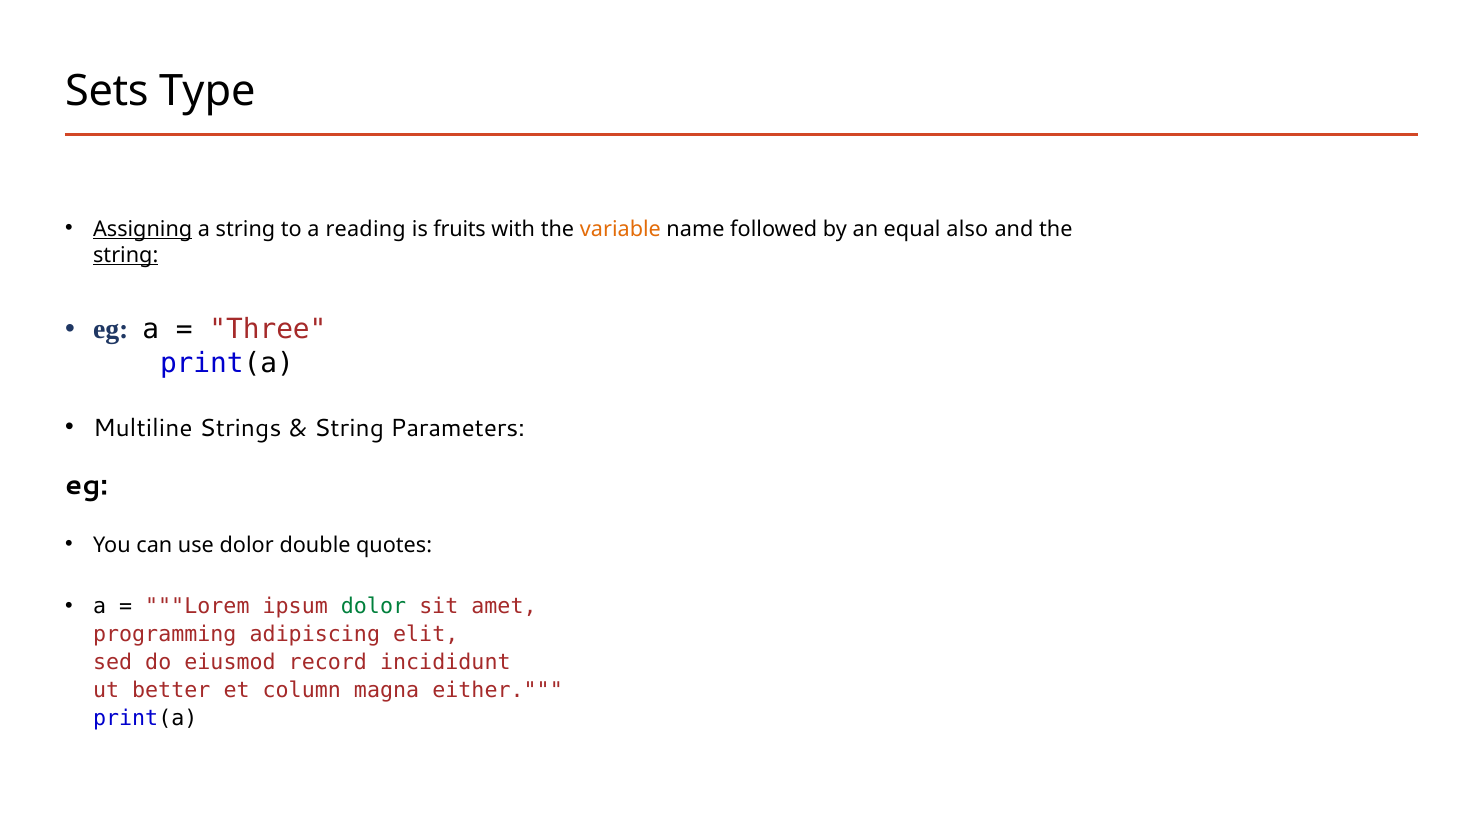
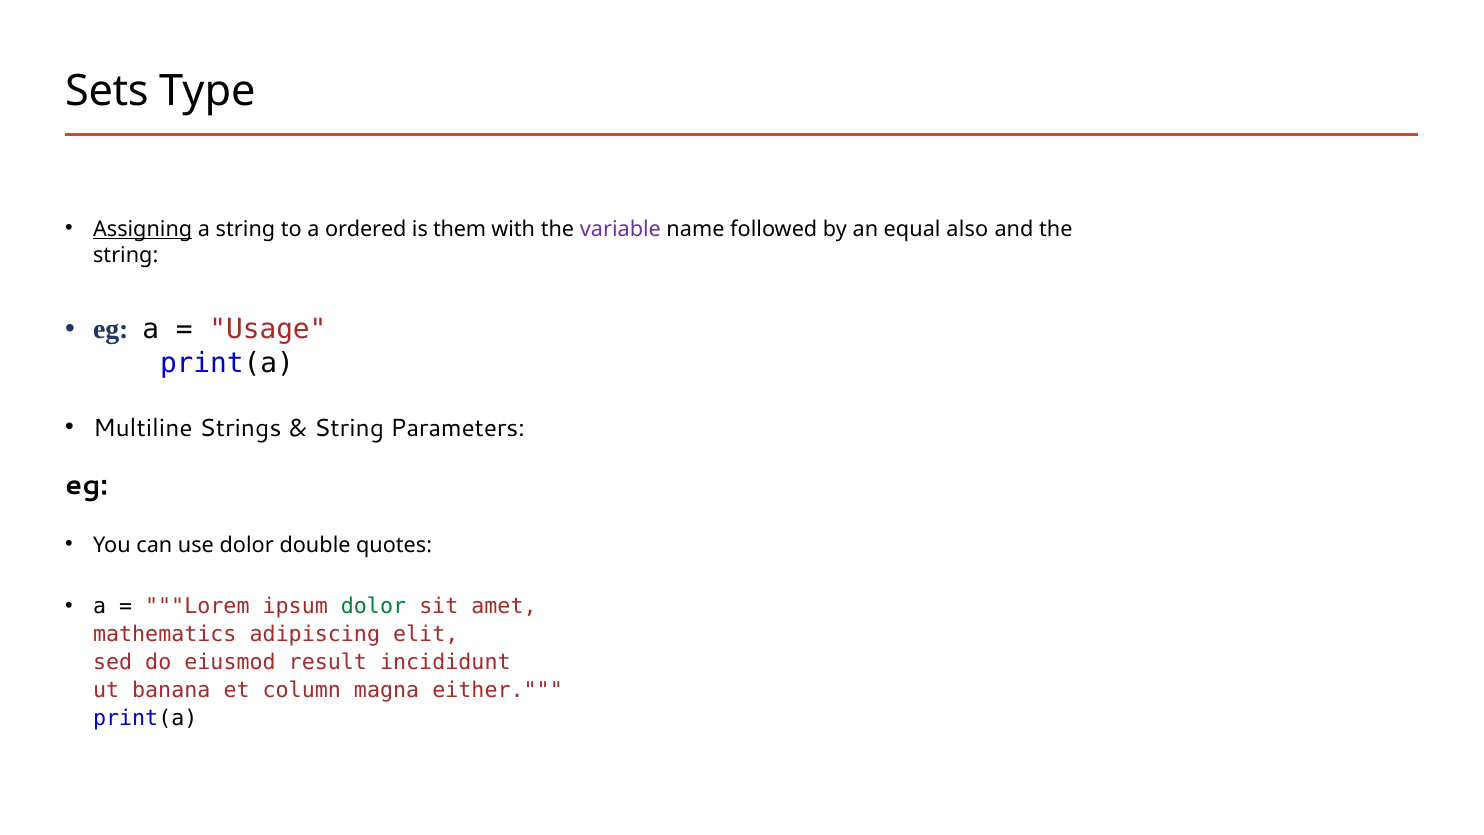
reading: reading -> ordered (366, 229)
fruits: fruits -> them (460, 229)
variable colour: orange -> purple (620, 229)
string underline: present -> none (126, 255)
Three: Three -> Usage (268, 330)
programming: programming -> mathematics (165, 634)
record: record -> result (328, 662)
better: better -> banana (171, 690)
